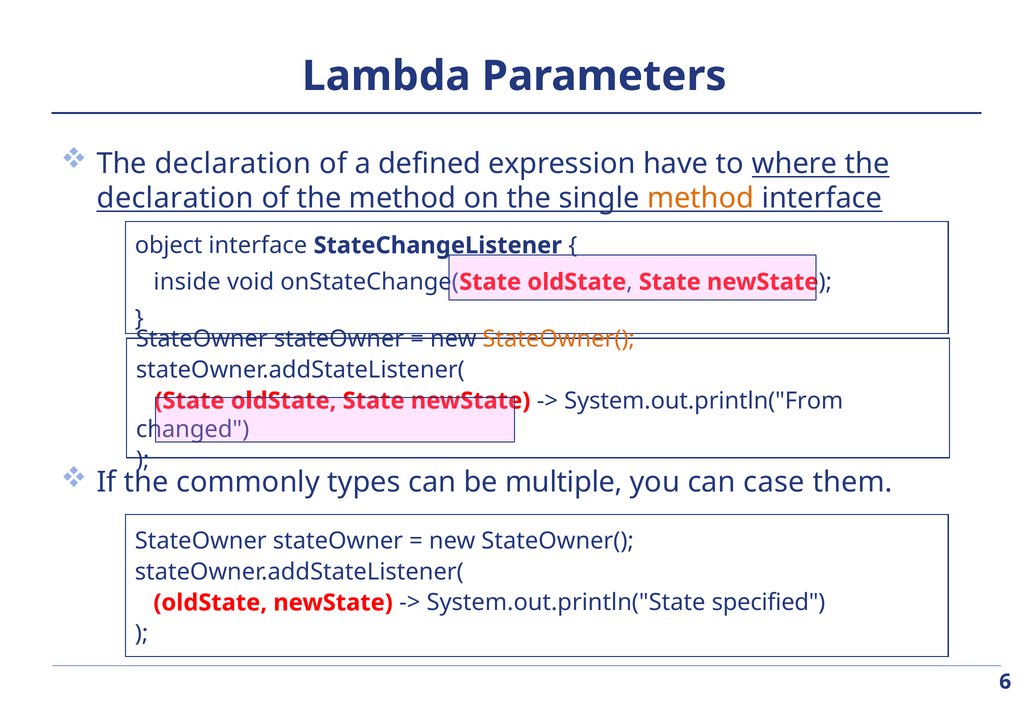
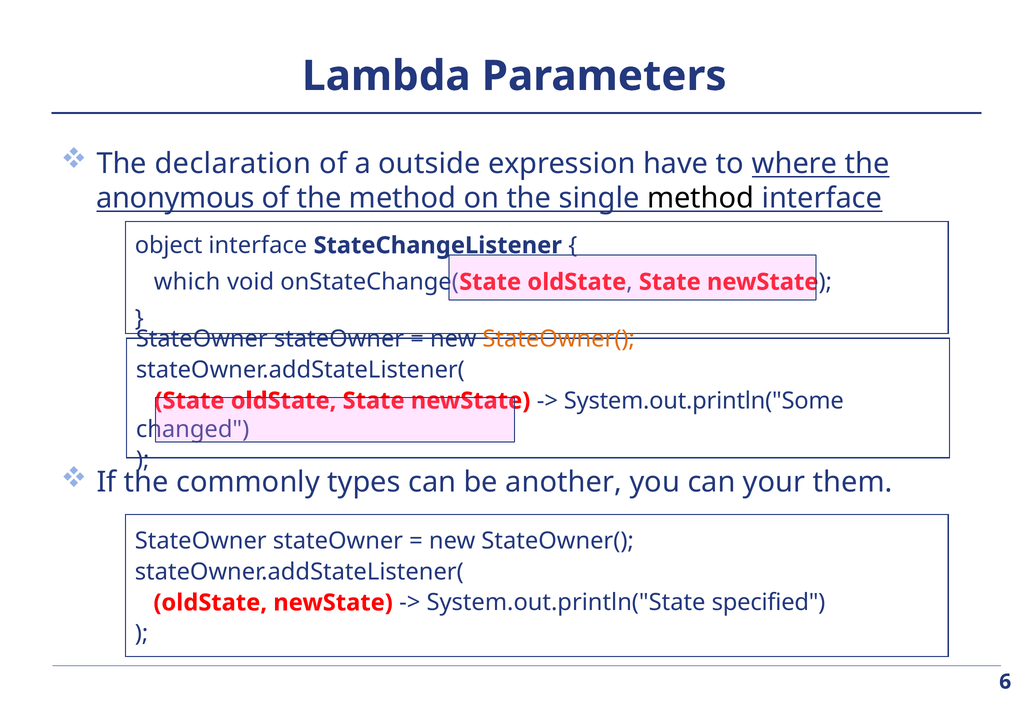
defined: defined -> outside (430, 164)
declaration: declaration -> anonymous (176, 198)
method colour: orange -> black (701, 198)
inside: inside -> which (187, 282)
System.out.println("From: System.out.println("From -> System.out.println("Some (704, 401)
multiple: multiple -> another (564, 483)
case: case -> your (774, 483)
